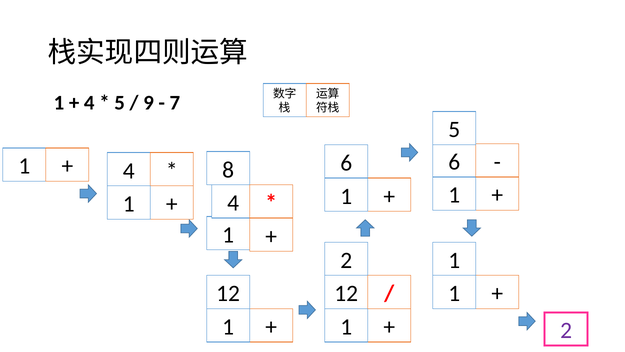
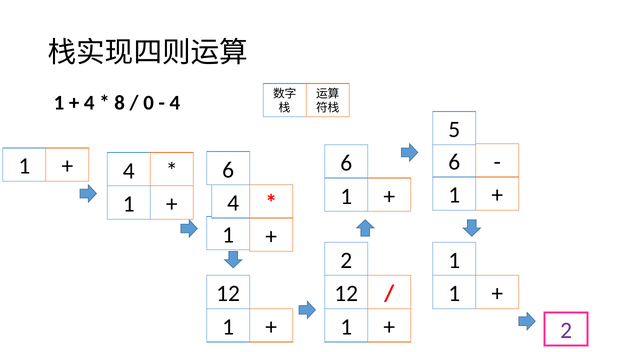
5: 5 -> 8 (120, 103)
9: 9 -> 0 (149, 103)
7: 7 -> 4 (175, 103)
8: 8 -> 6 (228, 170)
